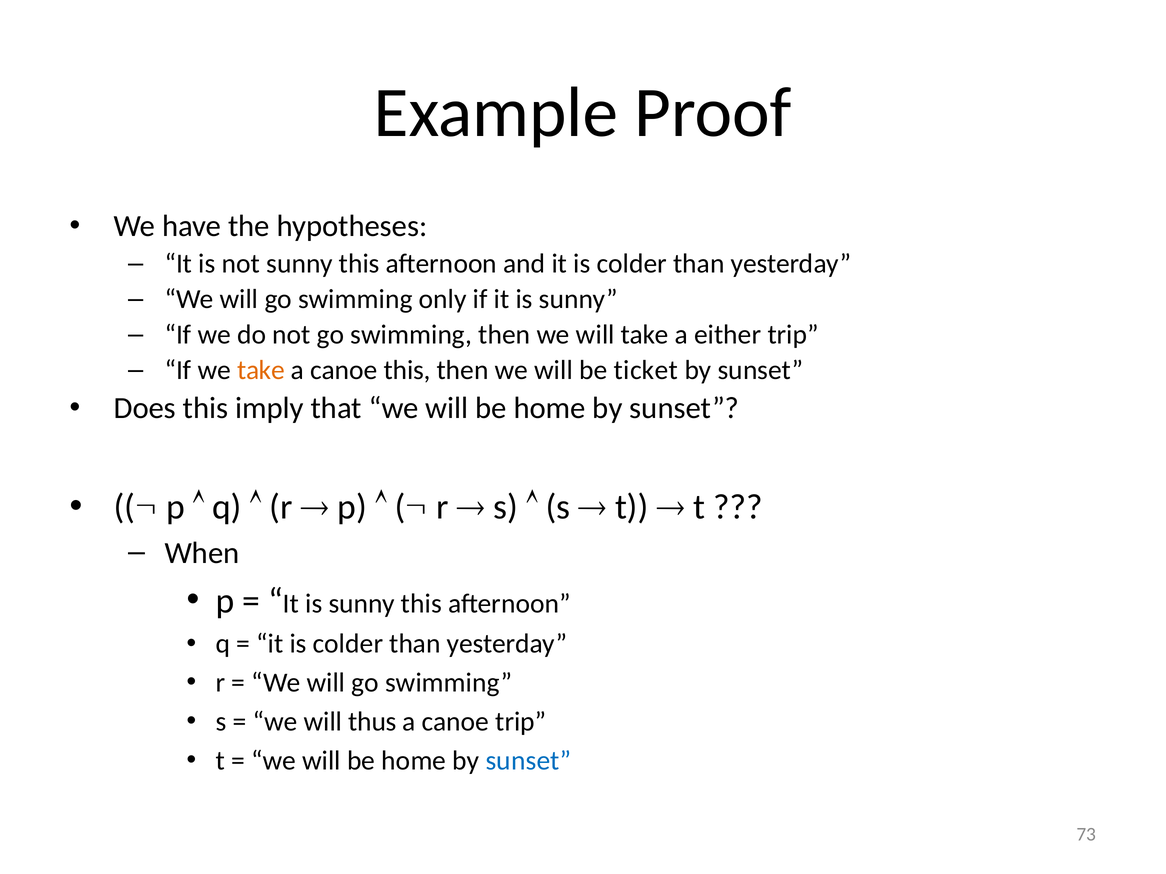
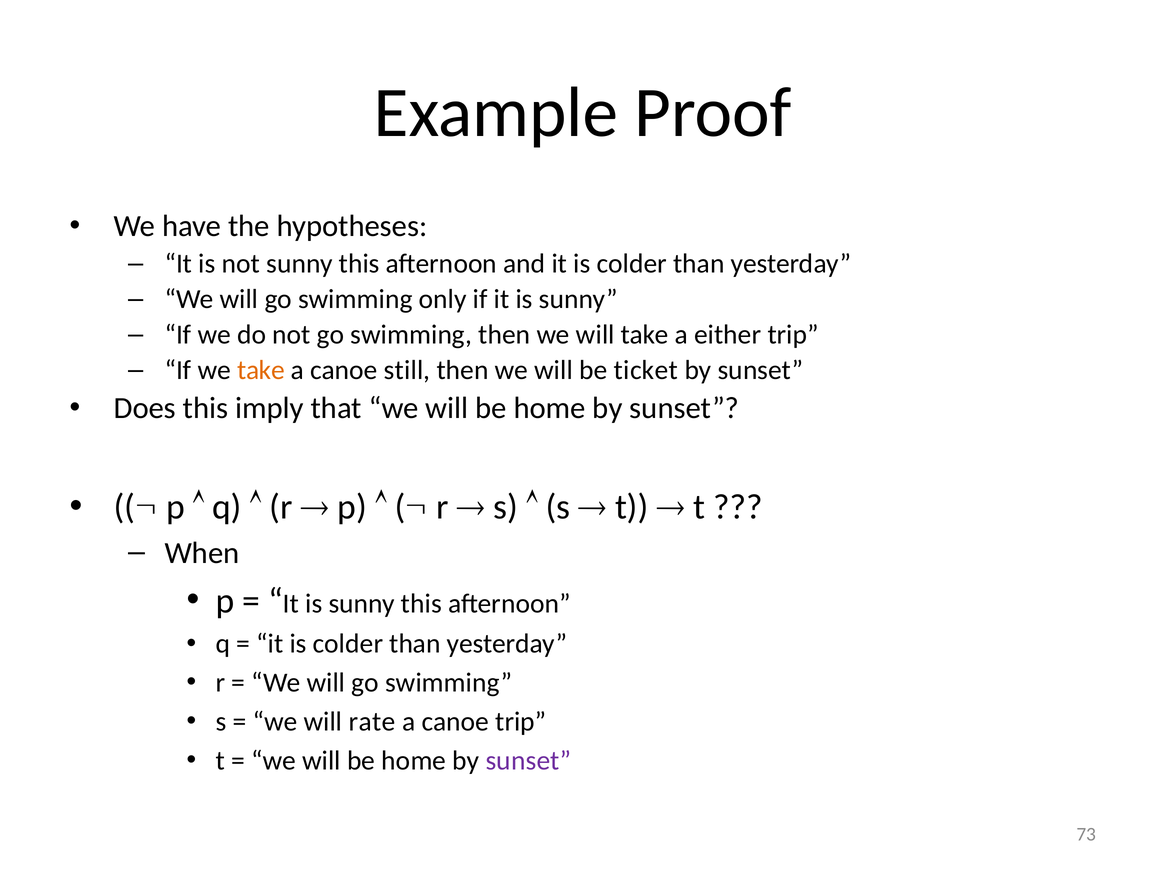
canoe this: this -> still (407, 370)
thus: thus -> rate (372, 722)
sunset colour: blue -> purple (528, 761)
